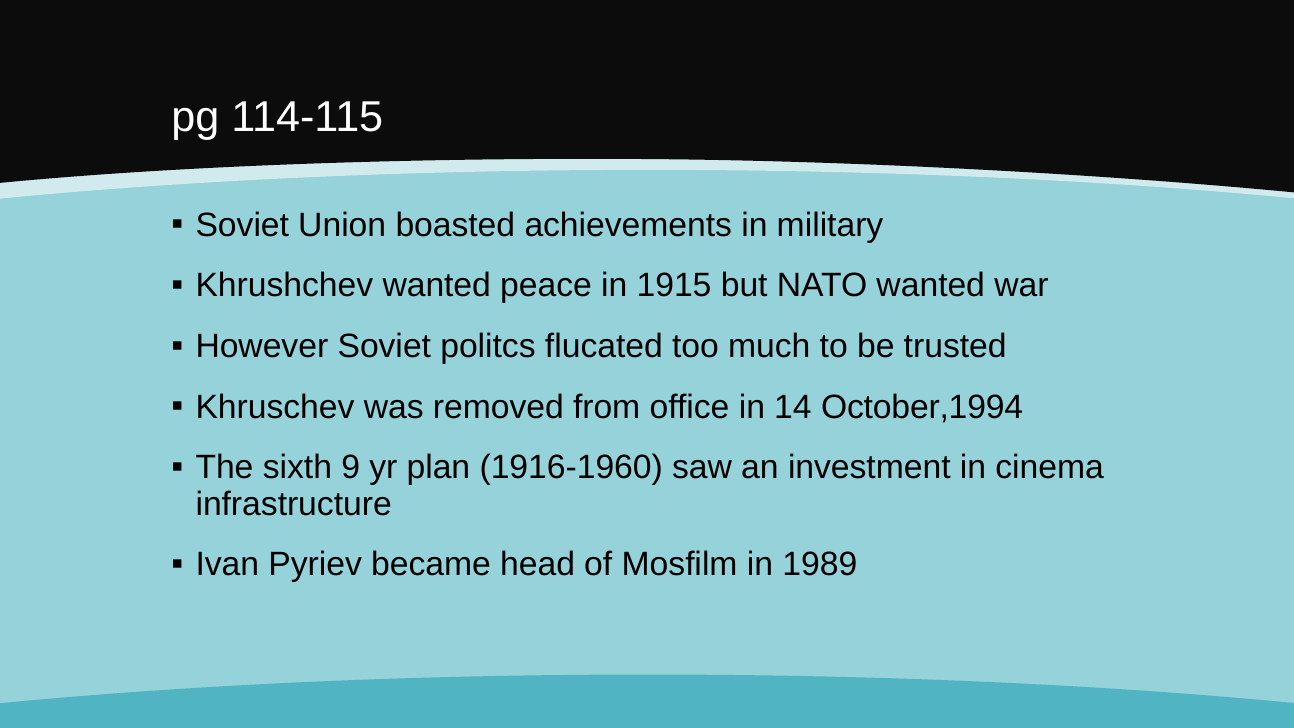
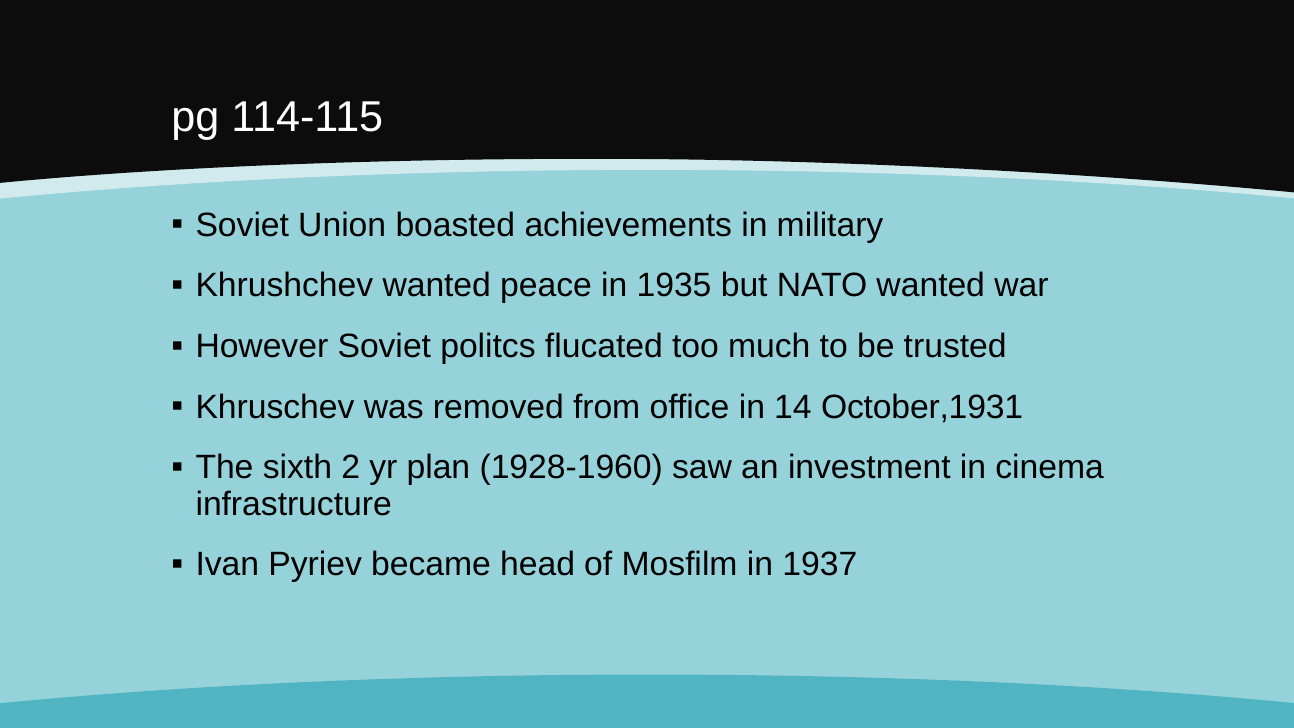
1915: 1915 -> 1935 (674, 286)
October,1994: October,1994 -> October,1931 (922, 407)
9: 9 -> 2 (351, 468)
1916-1960: 1916-1960 -> 1928-1960 (571, 468)
1989: 1989 -> 1937 (820, 565)
